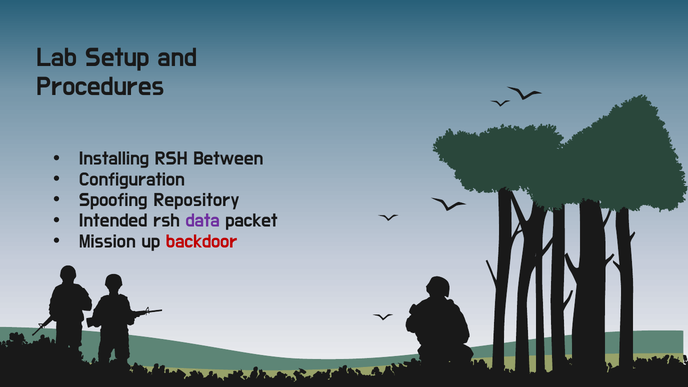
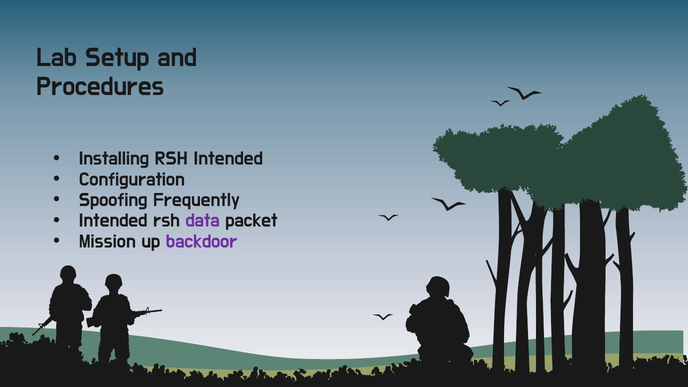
RSH Between: Between -> Intended (228, 159)
Repository: Repository -> Frequently (196, 200)
backdoor colour: red -> purple (202, 241)
